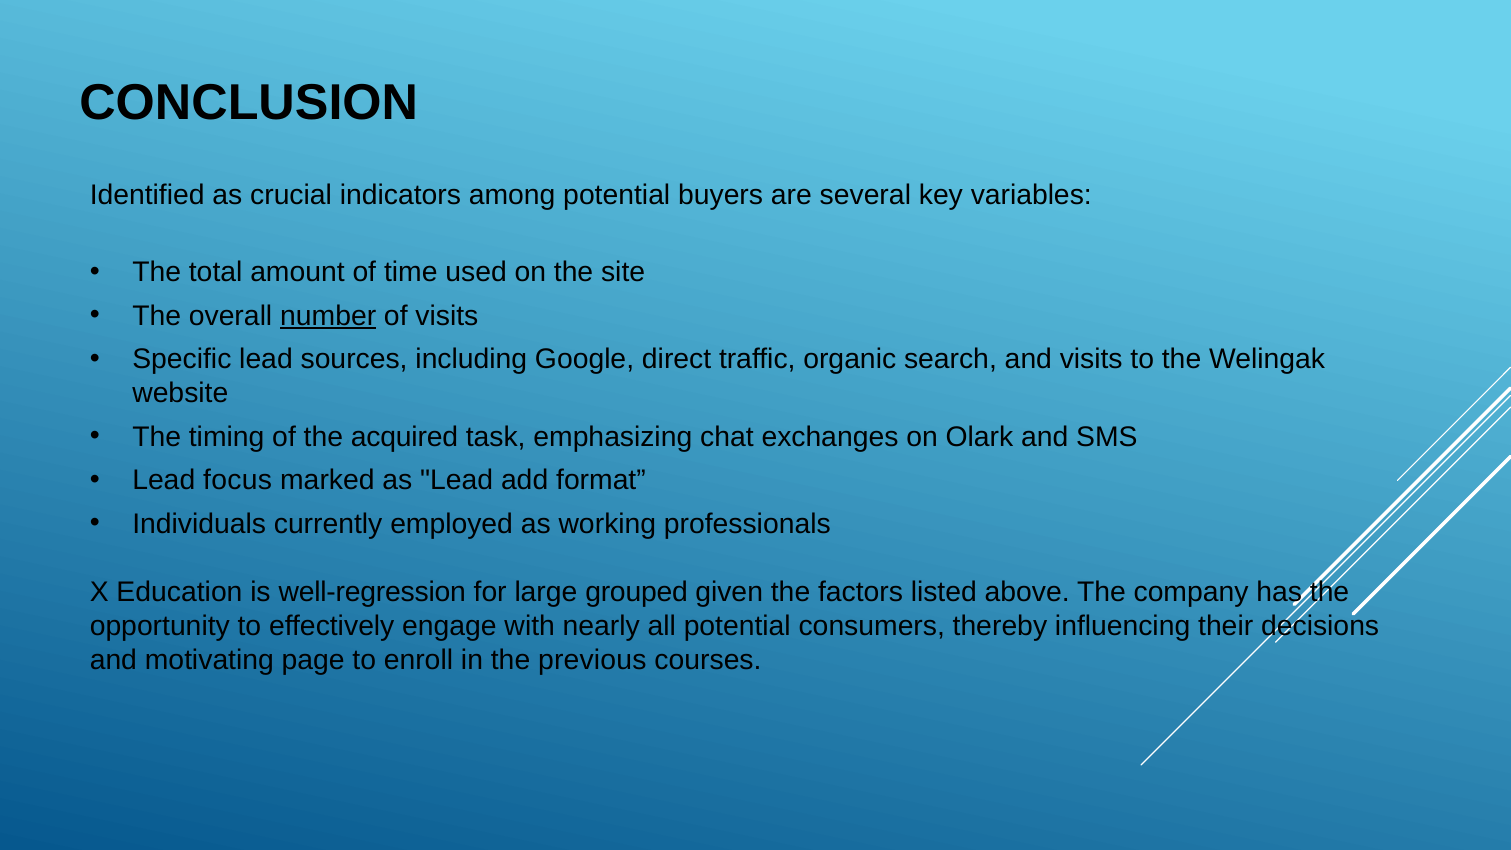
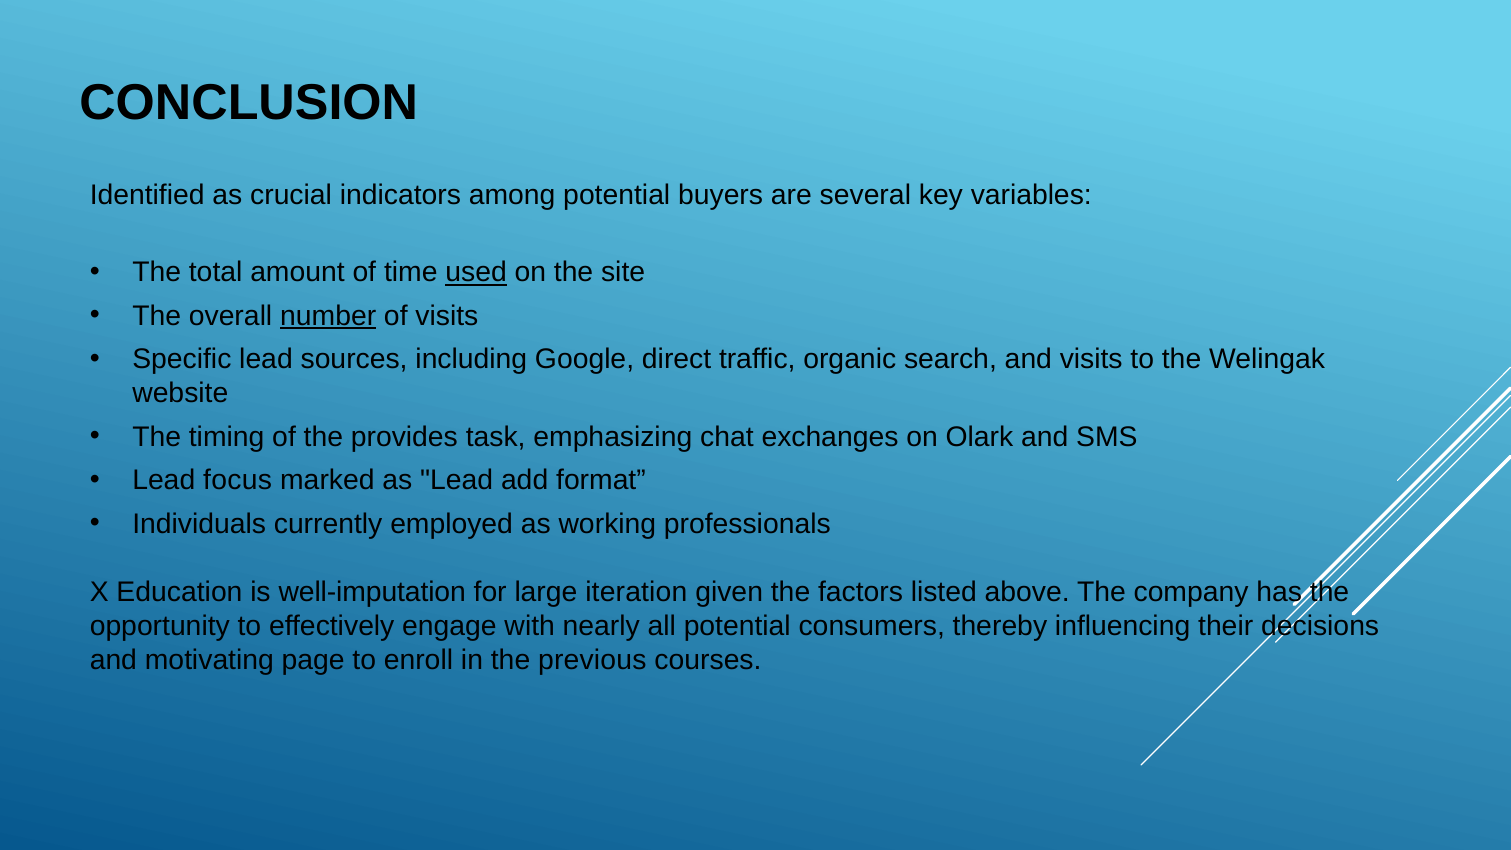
used underline: none -> present (476, 273)
acquired: acquired -> provides (404, 437)
well-regression: well-regression -> well-imputation (372, 592)
grouped: grouped -> iteration (636, 592)
